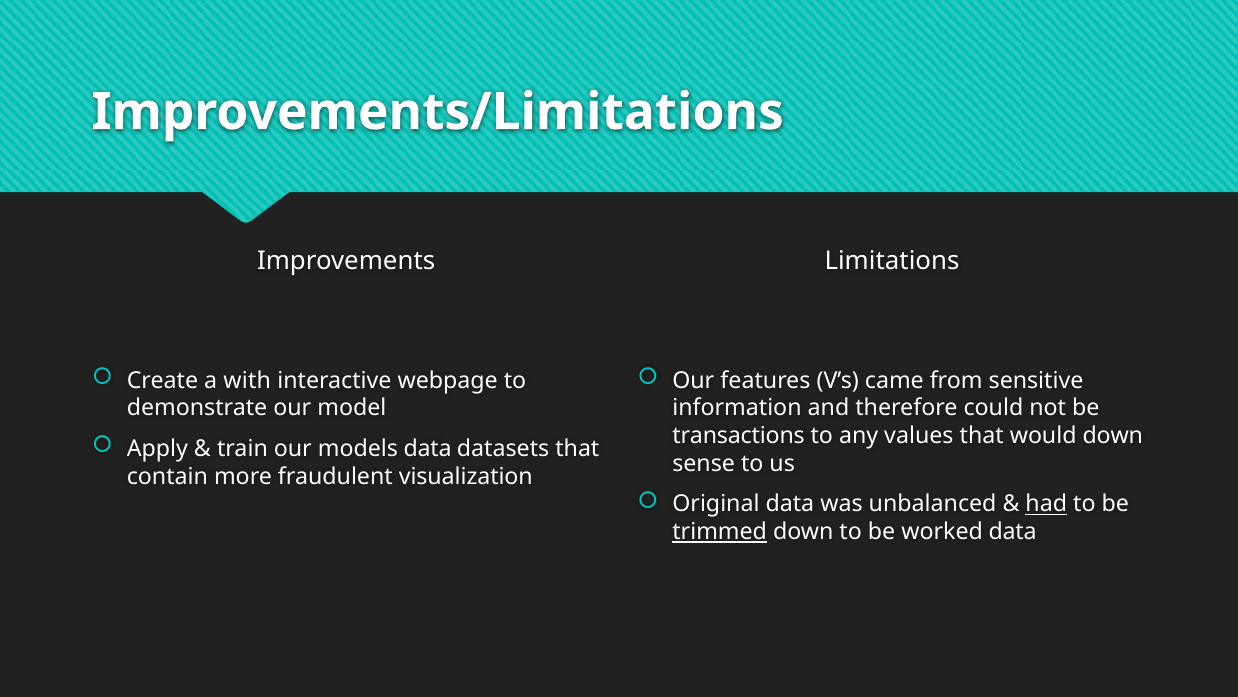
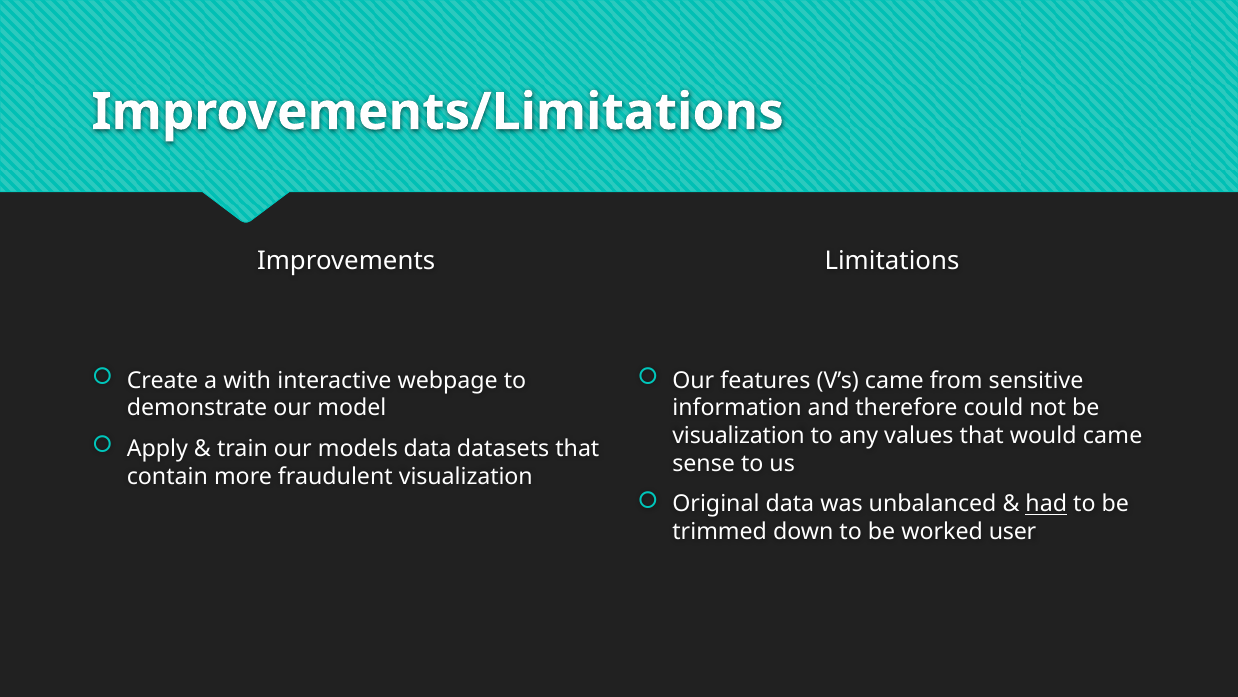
transactions: transactions -> visualization (739, 436)
would down: down -> came (1113, 436)
trimmed underline: present -> none (720, 532)
worked data: data -> user (1013, 532)
